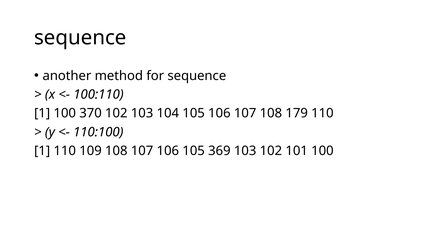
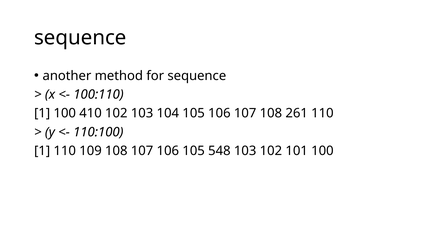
370: 370 -> 410 (91, 113)
179: 179 -> 261 (297, 113)
369: 369 -> 548 (219, 151)
